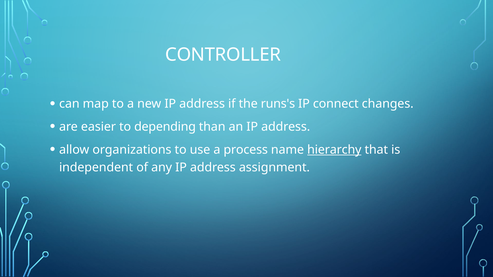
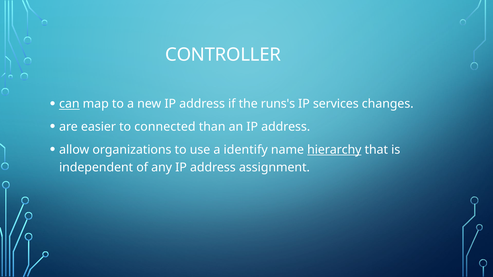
can underline: none -> present (69, 104)
connect: connect -> services (336, 104)
depending: depending -> connected (165, 127)
process: process -> identify (246, 150)
